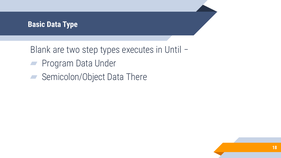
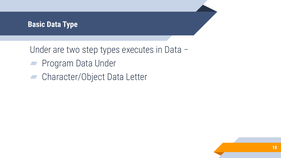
Blank: Blank -> Under (41, 50)
in Until: Until -> Data (173, 50)
Semicolon/Object: Semicolon/Object -> Character/Object (73, 77)
There: There -> Letter (137, 77)
